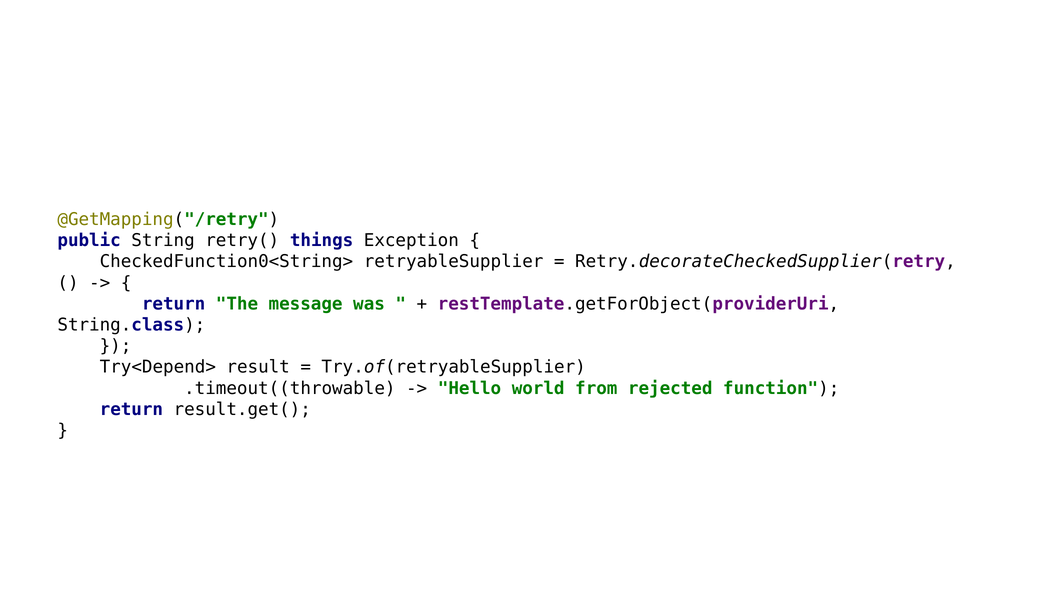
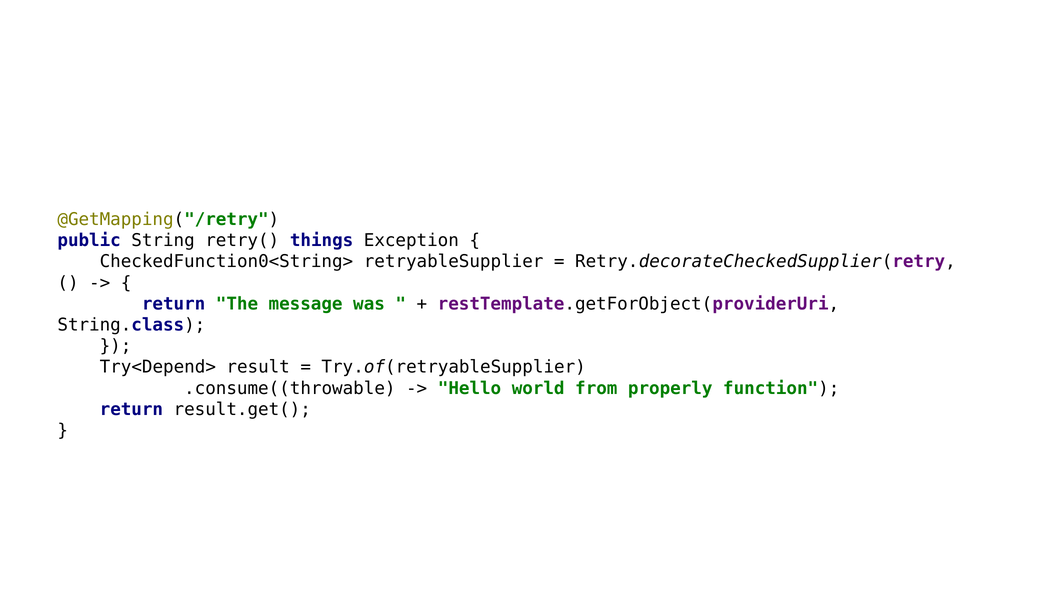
.timeout((throwable: .timeout((throwable -> .consume((throwable (290, 388)
rejected: rejected -> properly (670, 388)
